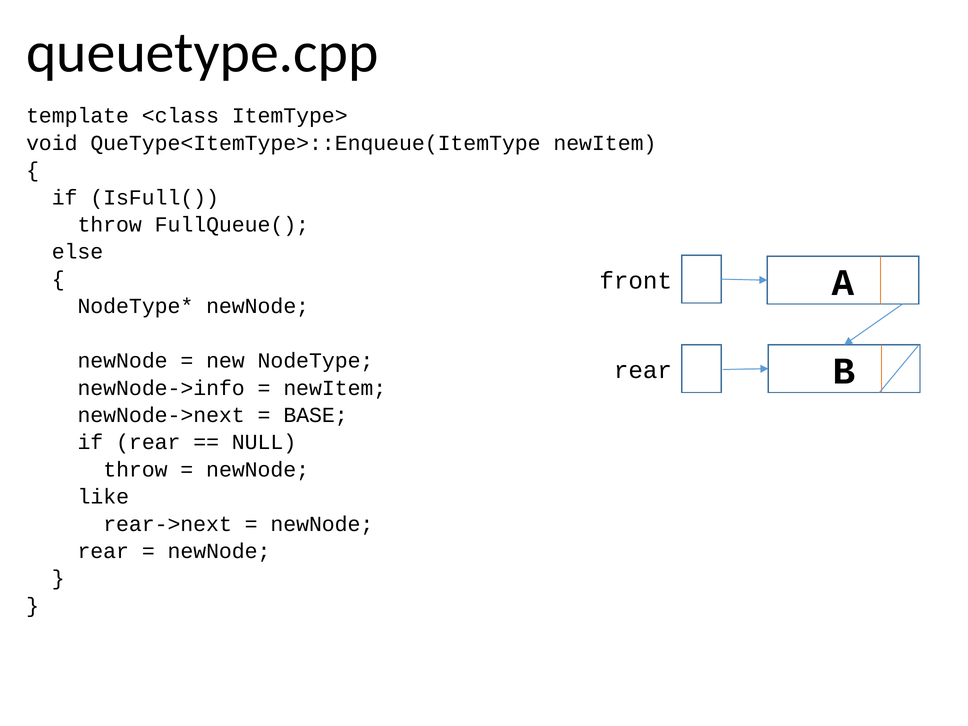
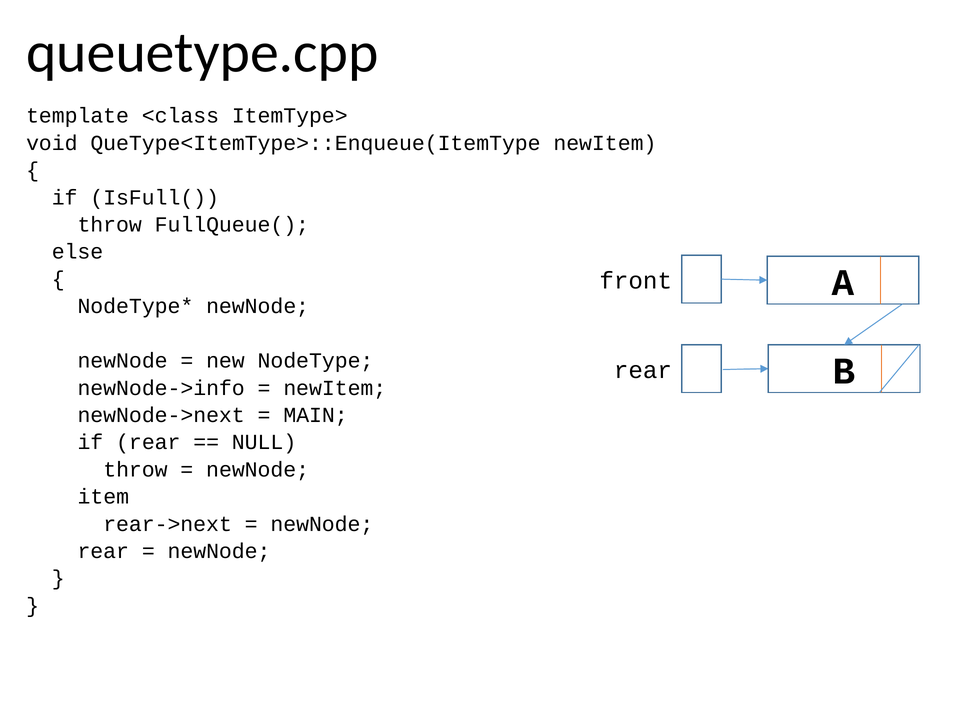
BASE: BASE -> MAIN (316, 415)
like: like -> item (103, 497)
